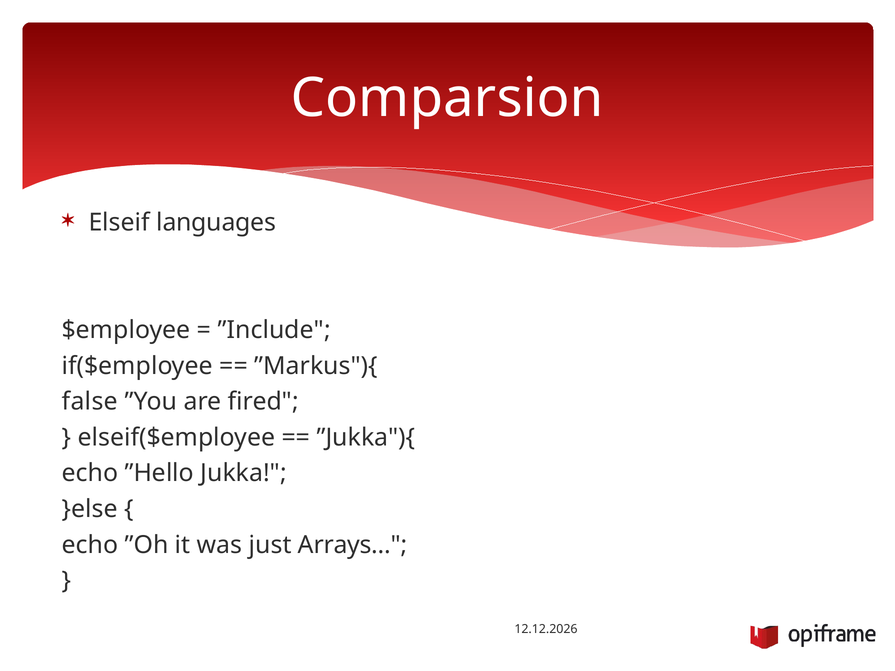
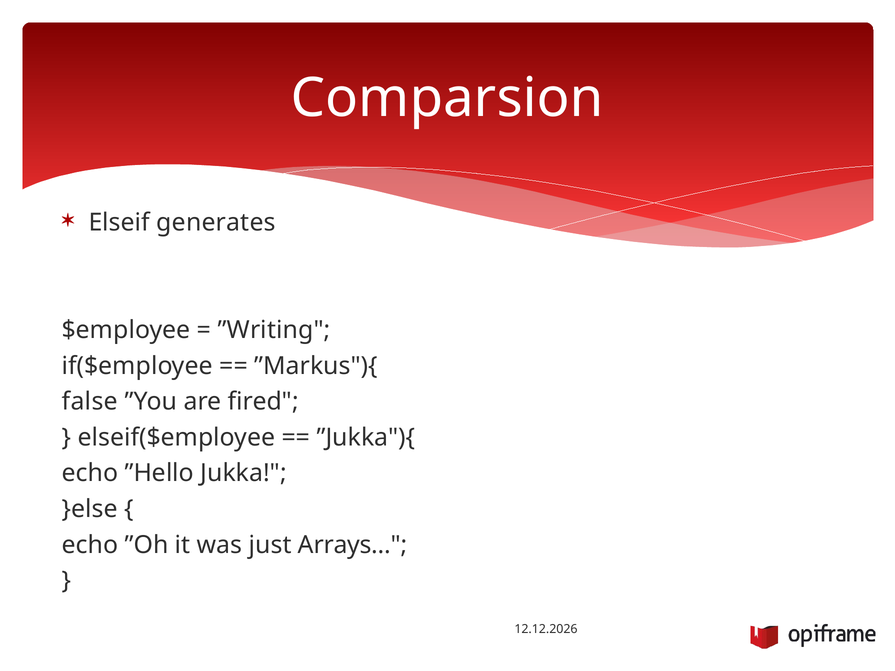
languages: languages -> generates (216, 223)
”Include: ”Include -> ”Writing (274, 330)
